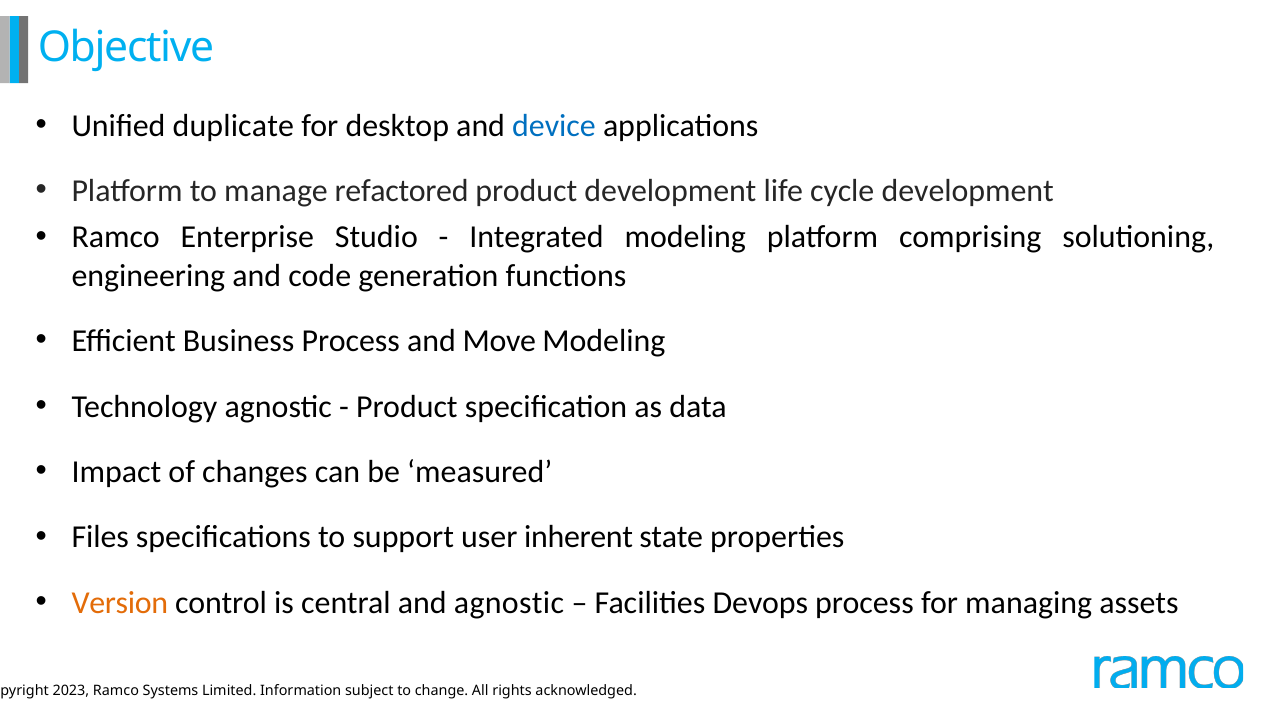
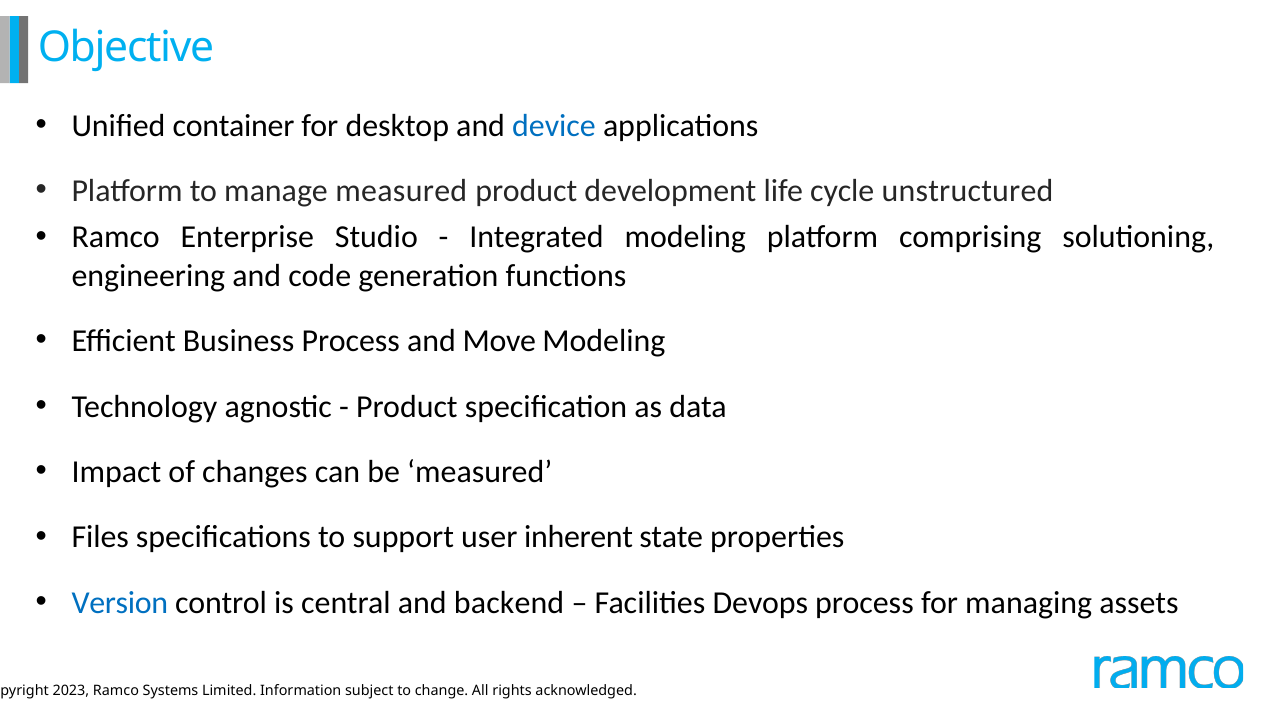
duplicate: duplicate -> container (234, 126)
manage refactored: refactored -> measured (401, 191)
cycle development: development -> unstructured (968, 191)
Version colour: orange -> blue (120, 603)
and agnostic: agnostic -> backend (509, 603)
